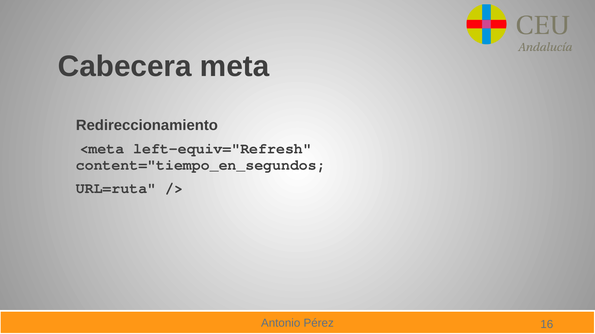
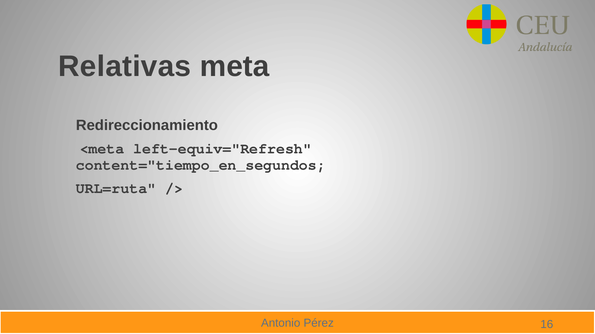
Cabecera: Cabecera -> Relativas (125, 67)
